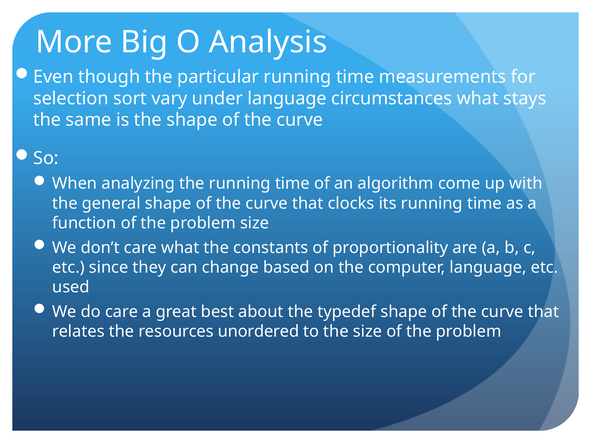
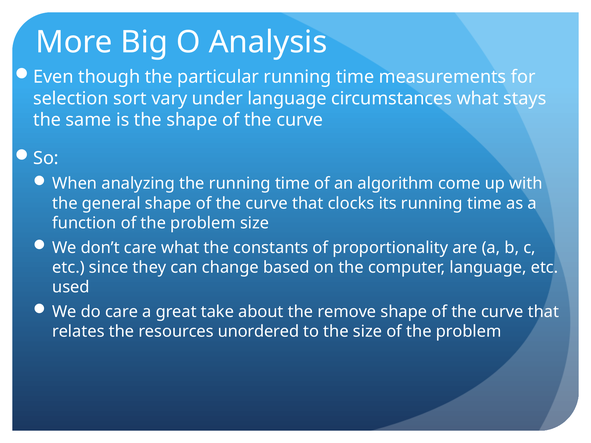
best: best -> take (217, 312)
typedef: typedef -> remove (347, 312)
